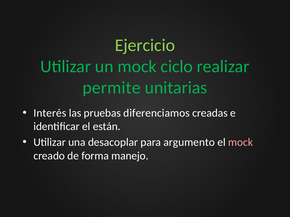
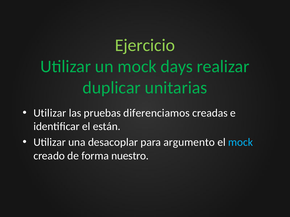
ciclo: ciclo -> days (177, 67)
permite: permite -> duplicar (112, 88)
Interés: Interés -> Utilizar (50, 113)
mock colour: pink -> light blue (241, 143)
manejo: manejo -> nuestro (130, 156)
